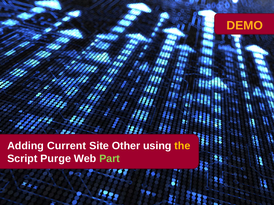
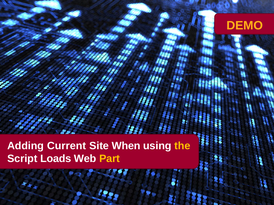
Other: Other -> When (126, 146)
Purge: Purge -> Loads (56, 159)
Part colour: light green -> yellow (110, 159)
